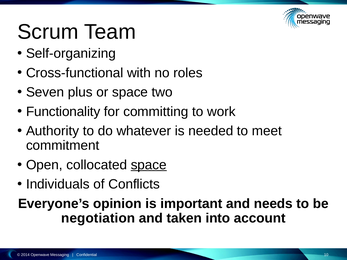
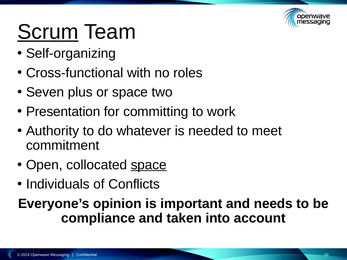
Scrum underline: none -> present (48, 32)
Functionality: Functionality -> Presentation (63, 112)
negotiation: negotiation -> compliance (98, 218)
